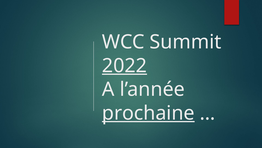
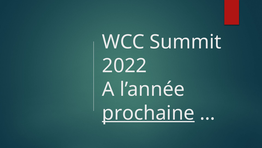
2022 underline: present -> none (124, 65)
